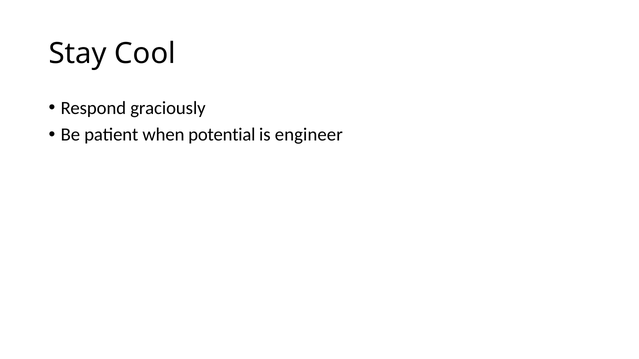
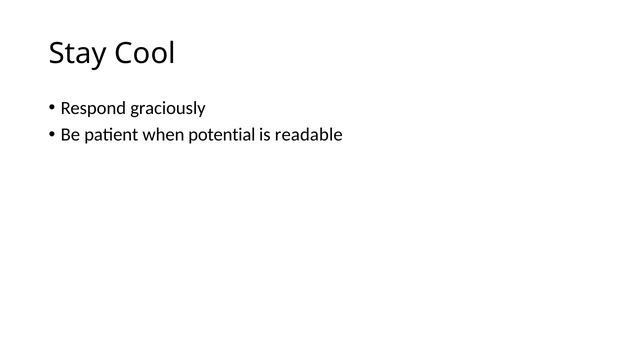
engineer: engineer -> readable (309, 135)
